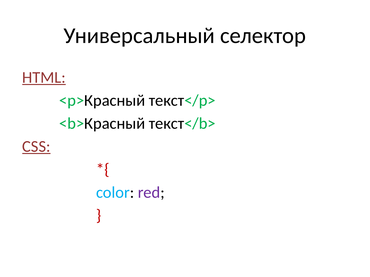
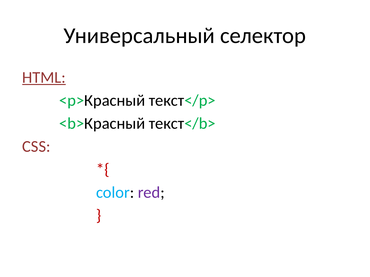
CSS underline: present -> none (36, 147)
